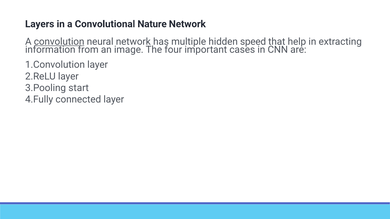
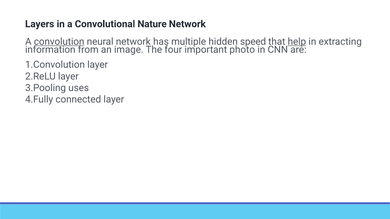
help underline: none -> present (297, 42)
cases: cases -> photo (242, 50)
start: start -> uses (79, 88)
